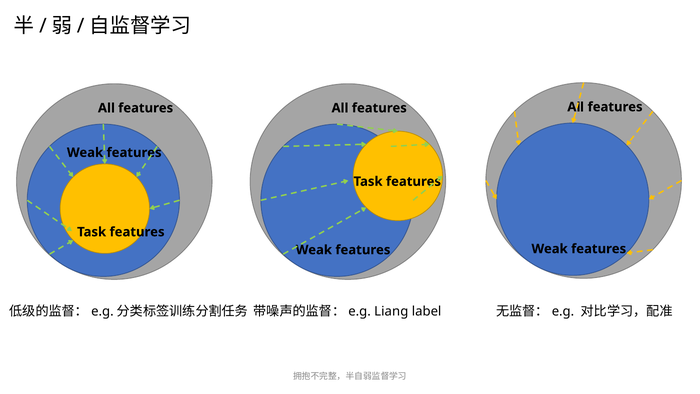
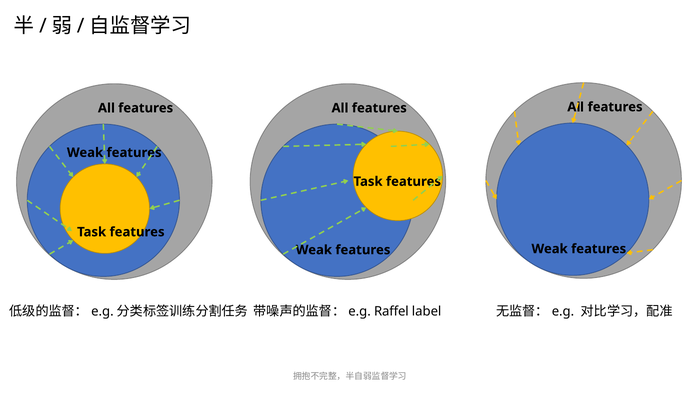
Liang: Liang -> Raffel (391, 311)
